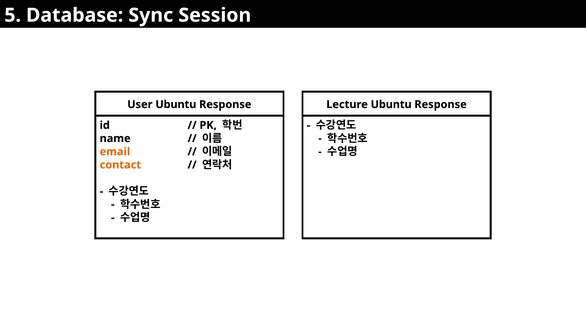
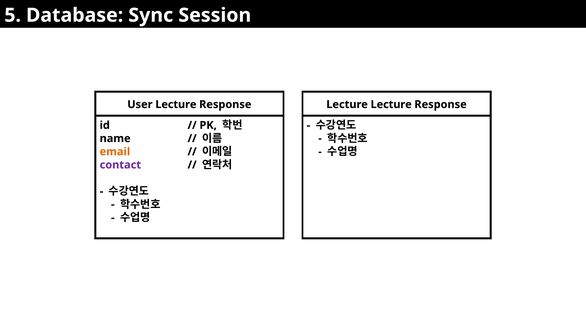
User Ubuntu: Ubuntu -> Lecture (176, 104)
Lecture Ubuntu: Ubuntu -> Lecture (391, 104)
contact colour: orange -> purple (120, 165)
